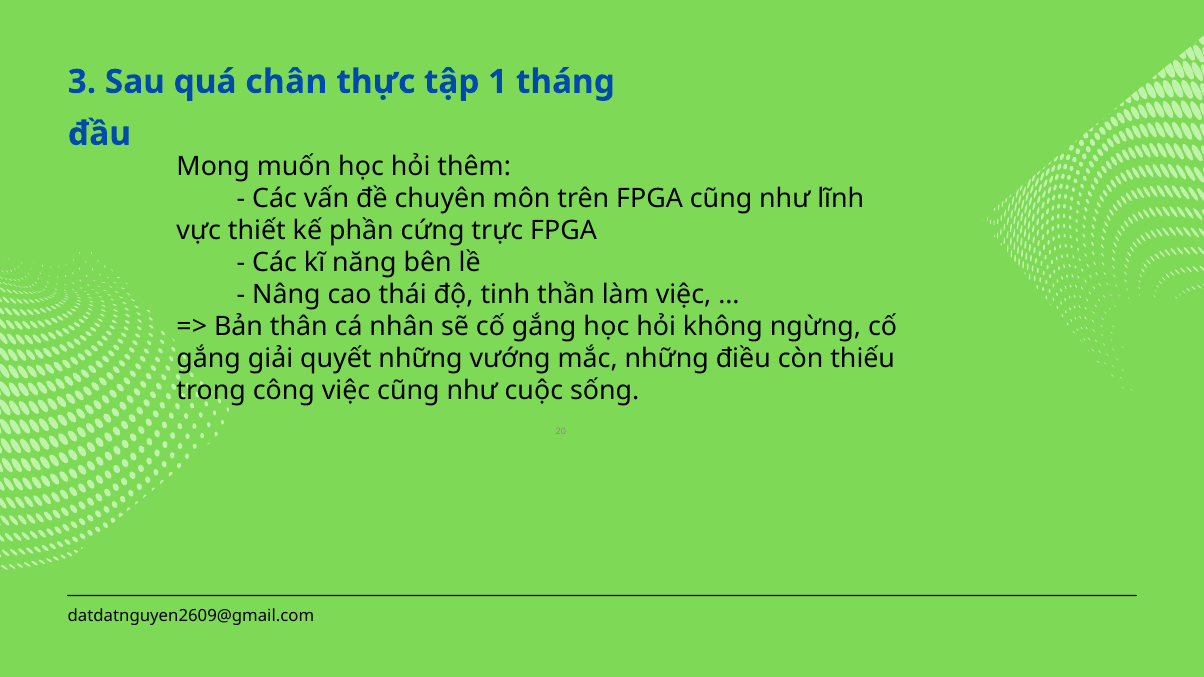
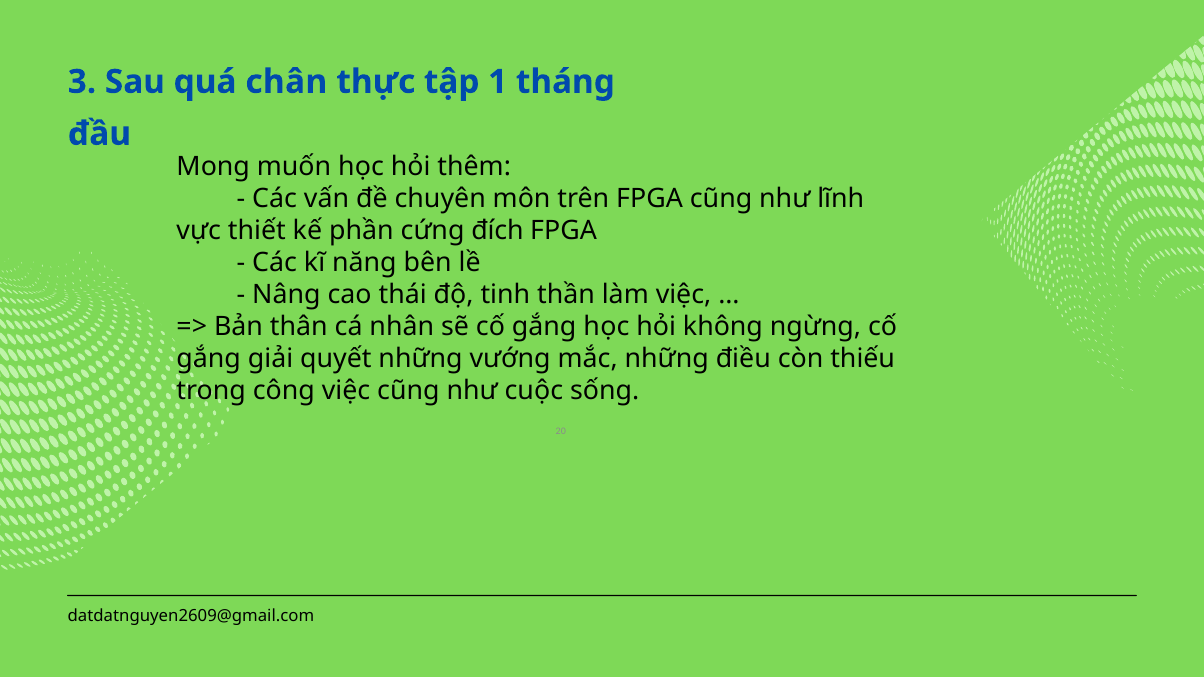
trực: trực -> đích (497, 231)
